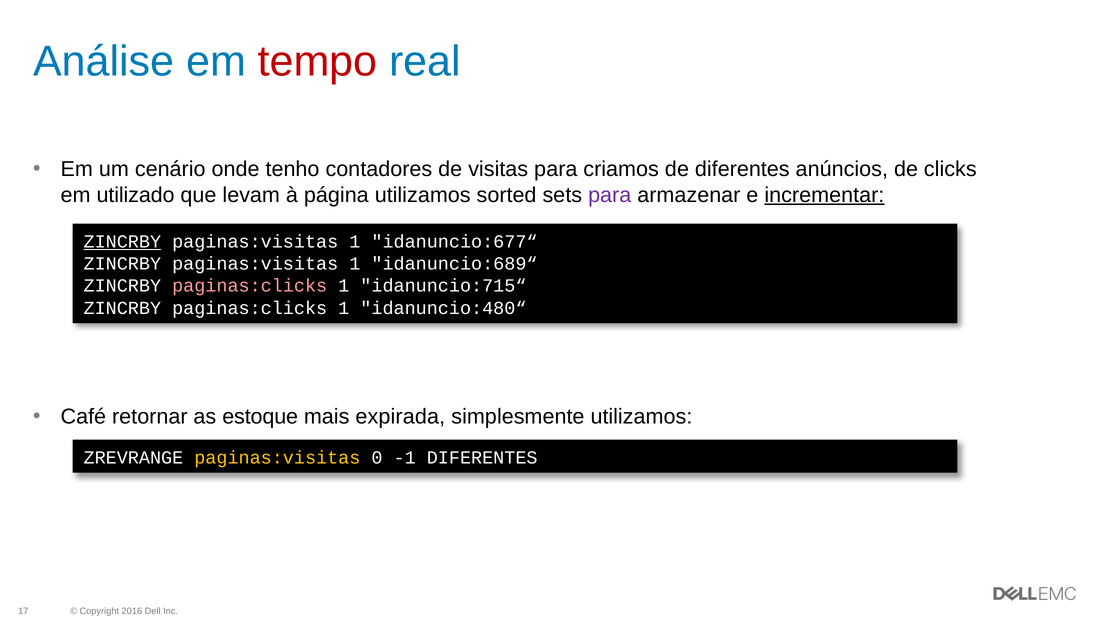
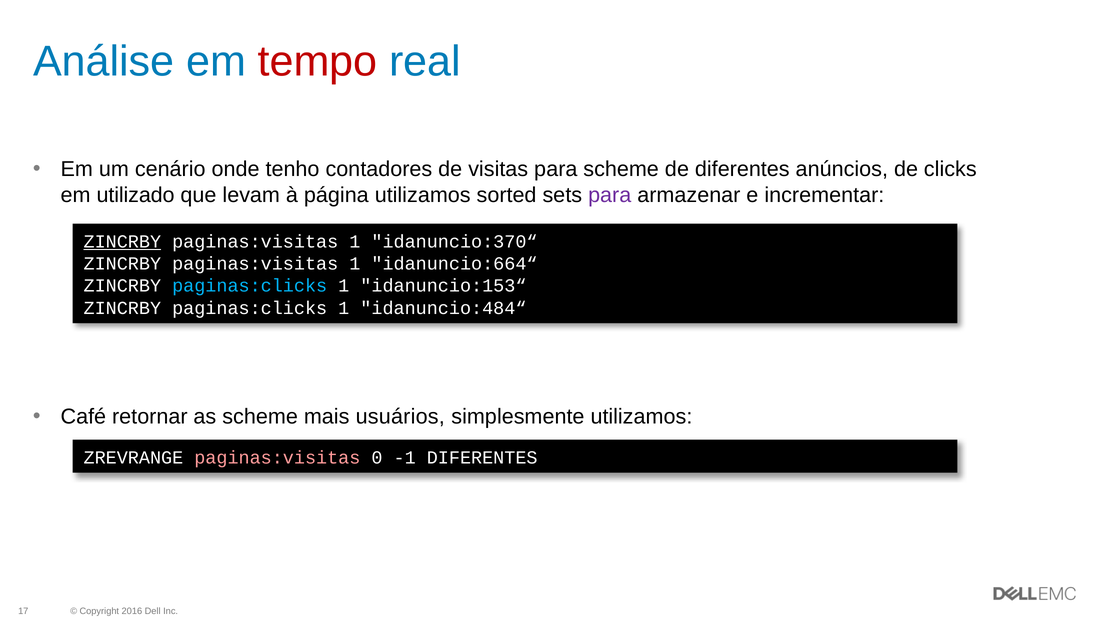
para criamos: criamos -> scheme (621, 169)
incrementar underline: present -> none (824, 195)
idanuncio:677“: idanuncio:677“ -> idanuncio:370“ (454, 242)
idanuncio:689“: idanuncio:689“ -> idanuncio:664“ (454, 264)
paginas:clicks colour: pink -> light blue (250, 286)
idanuncio:715“: idanuncio:715“ -> idanuncio:153“ (443, 286)
idanuncio:480“: idanuncio:480“ -> idanuncio:484“ (443, 308)
as estoque: estoque -> scheme (260, 417)
expirada: expirada -> usuários (400, 417)
paginas:visitas colour: yellow -> pink (277, 458)
